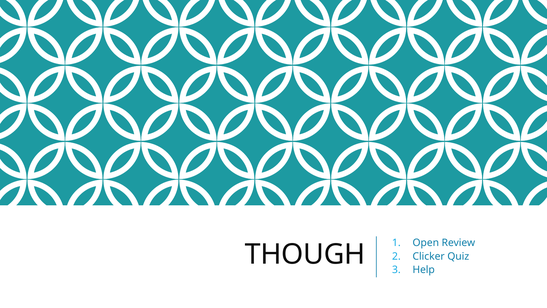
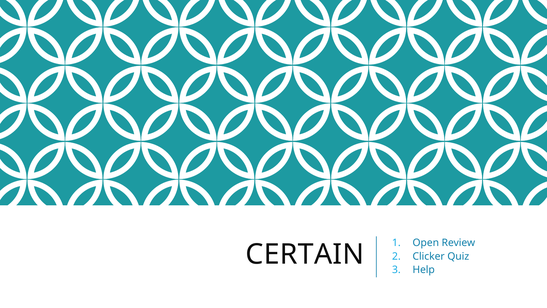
THOUGH: THOUGH -> CERTAIN (305, 254)
